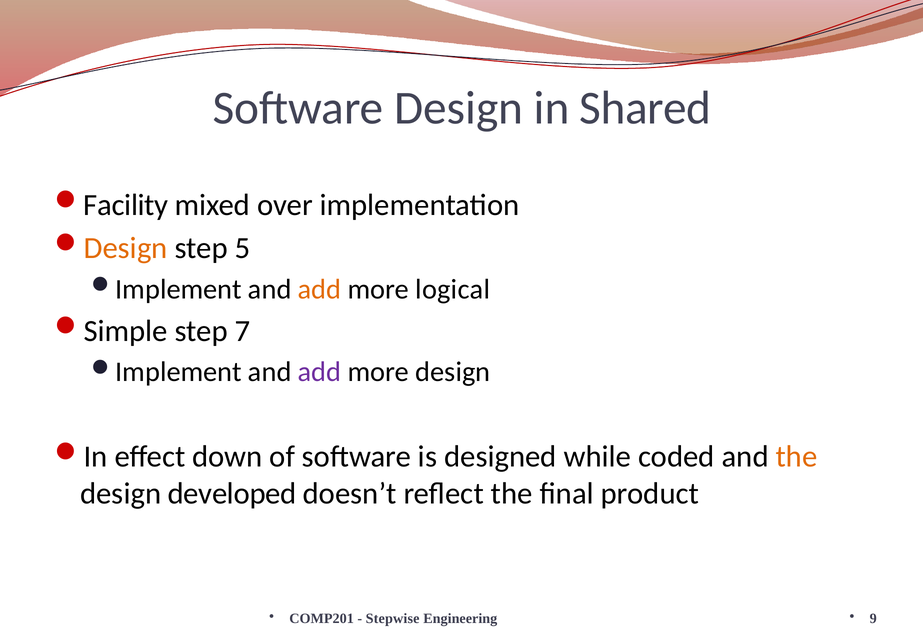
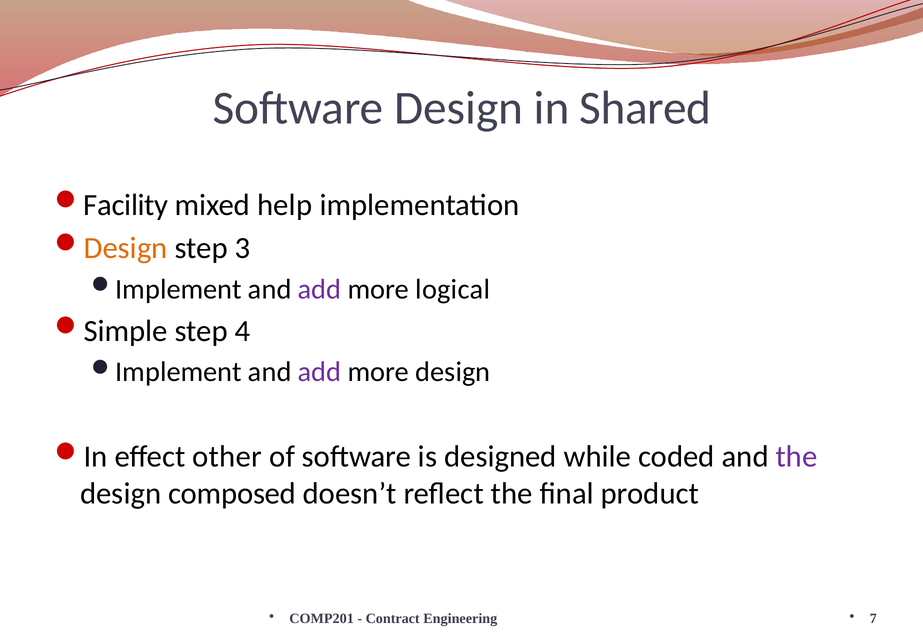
over: over -> help (285, 205)
5: 5 -> 3 (242, 248)
add colour: orange -> purple (320, 289)
7: 7 -> 4 (242, 331)
down: down -> other (227, 457)
the colour: orange -> purple (797, 457)
developed: developed -> composed (232, 494)
Stepwise: Stepwise -> Contract (393, 619)
9: 9 -> 7 (873, 619)
